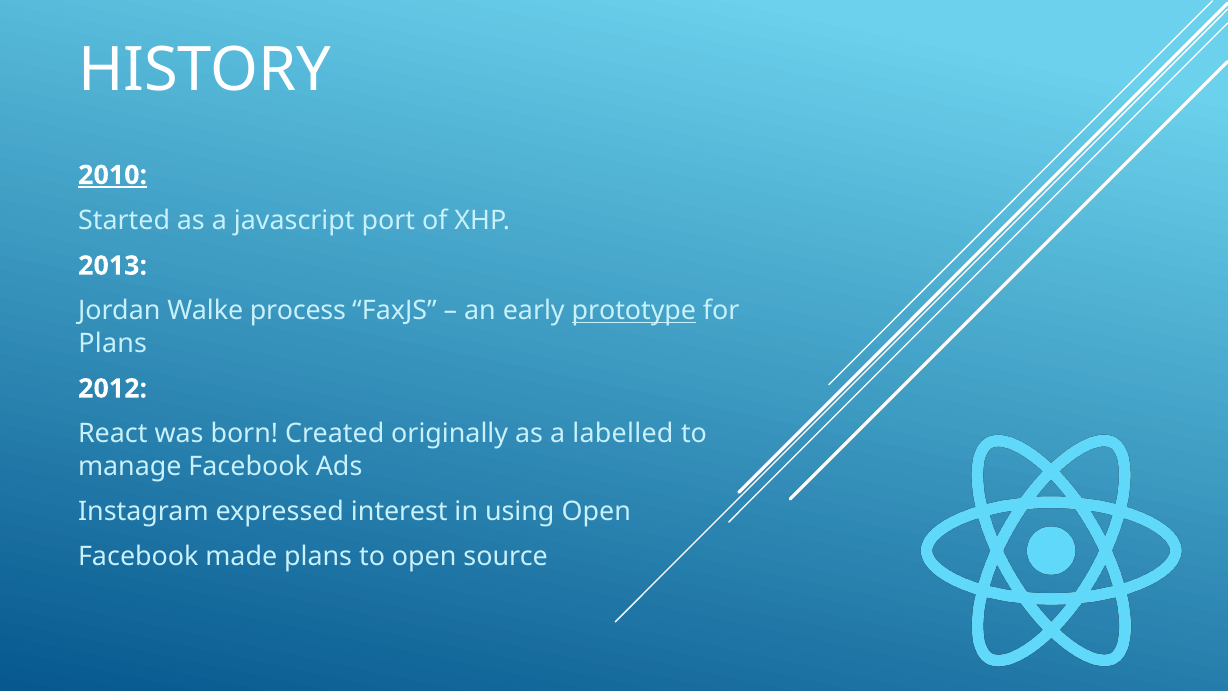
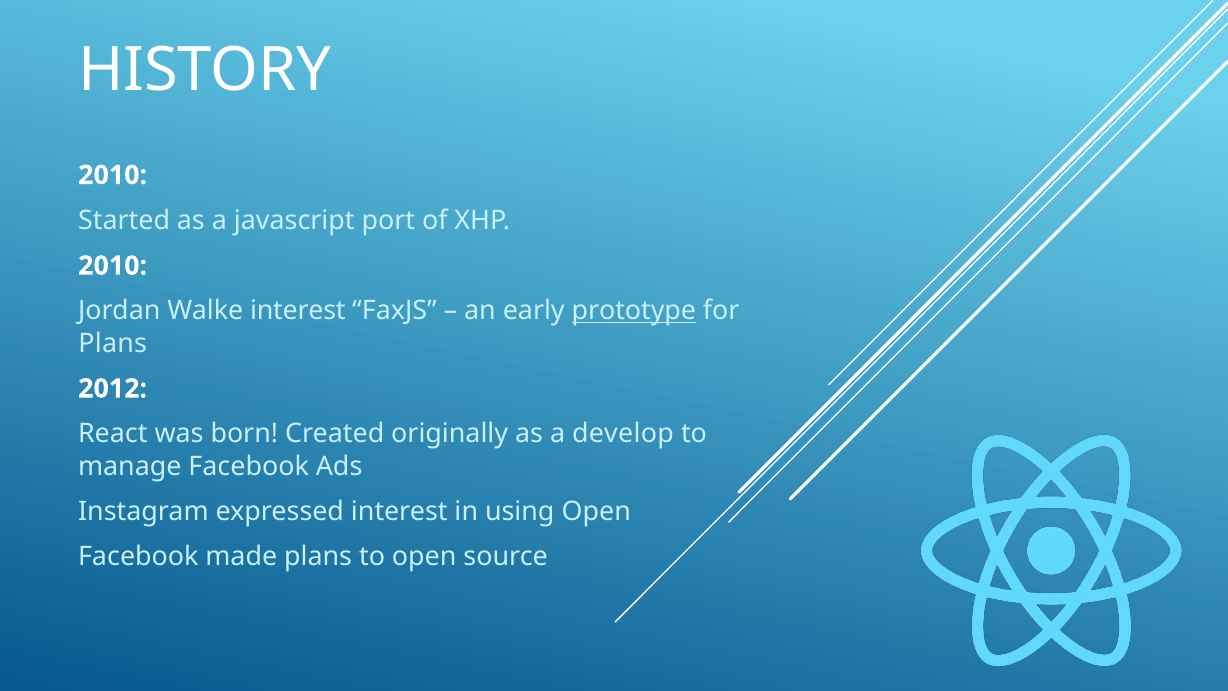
2010 underline: present -> none (113, 175)
2013: 2013 -> 2010 (113, 266)
Walke process: process -> interest (298, 311)
labelled: labelled -> develop (623, 434)
